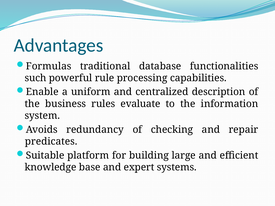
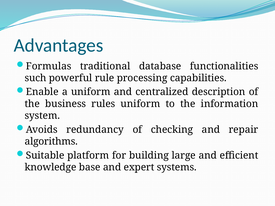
rules evaluate: evaluate -> uniform (140, 104)
predicates: predicates -> algorithms (51, 142)
